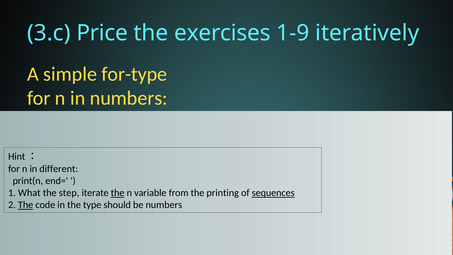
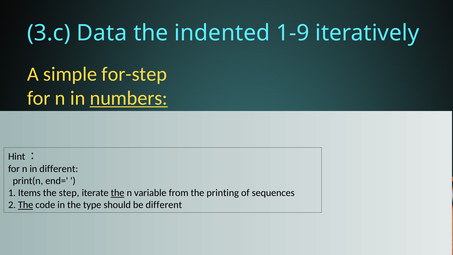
Price: Price -> Data (102, 33)
exercises: exercises -> indented (222, 33)
for-type: for-type -> for-step (134, 74)
numbers underline: none -> present (129, 98)
What: What -> Items (29, 193)
sequences underline: present -> none (273, 193)
be numbers: numbers -> different (164, 205)
